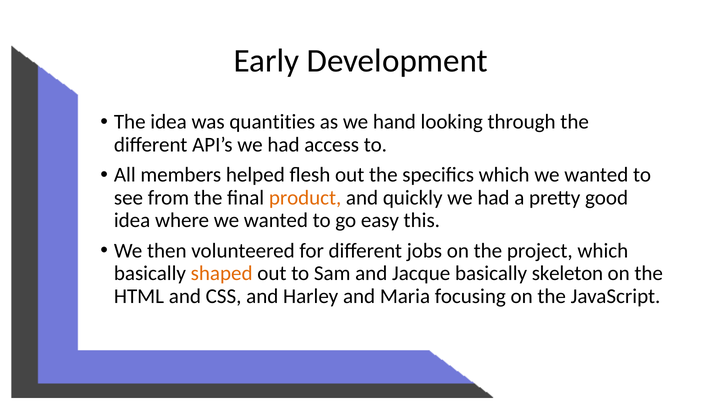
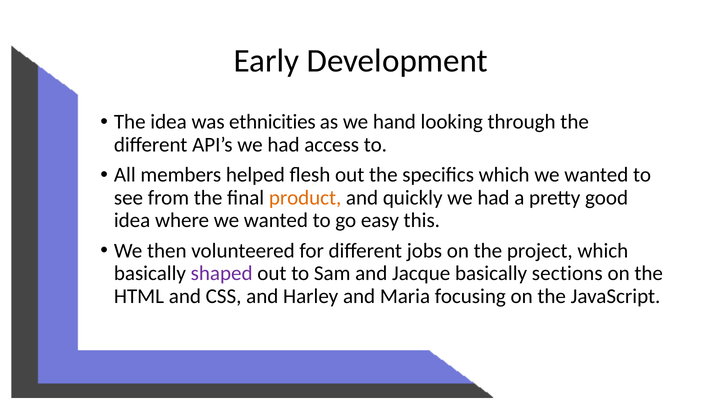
quantities: quantities -> ethnicities (272, 122)
shaped colour: orange -> purple (222, 274)
skeleton: skeleton -> sections (567, 274)
